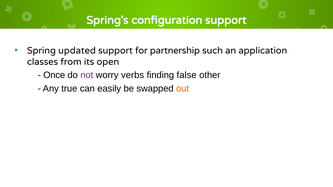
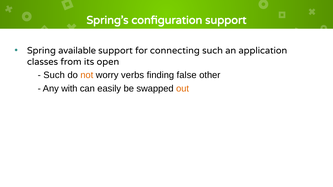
updated: updated -> available (77, 51)
partnership: partnership -> connecting (175, 51)
Once: Once -> Such (54, 75)
not colour: purple -> orange (87, 75)
true: true -> with (69, 89)
